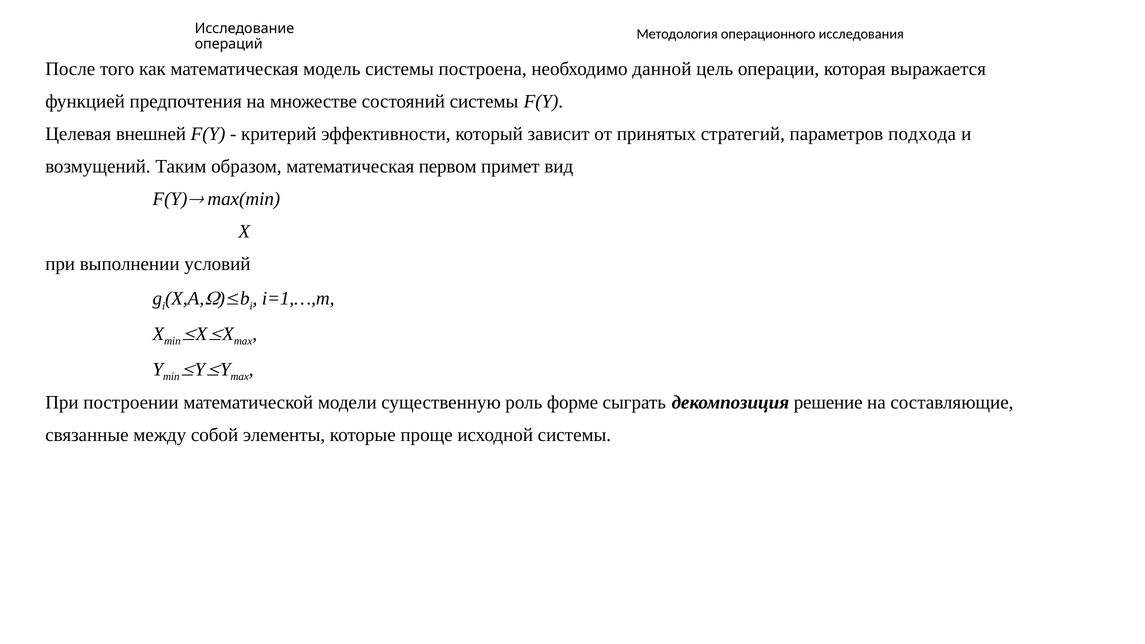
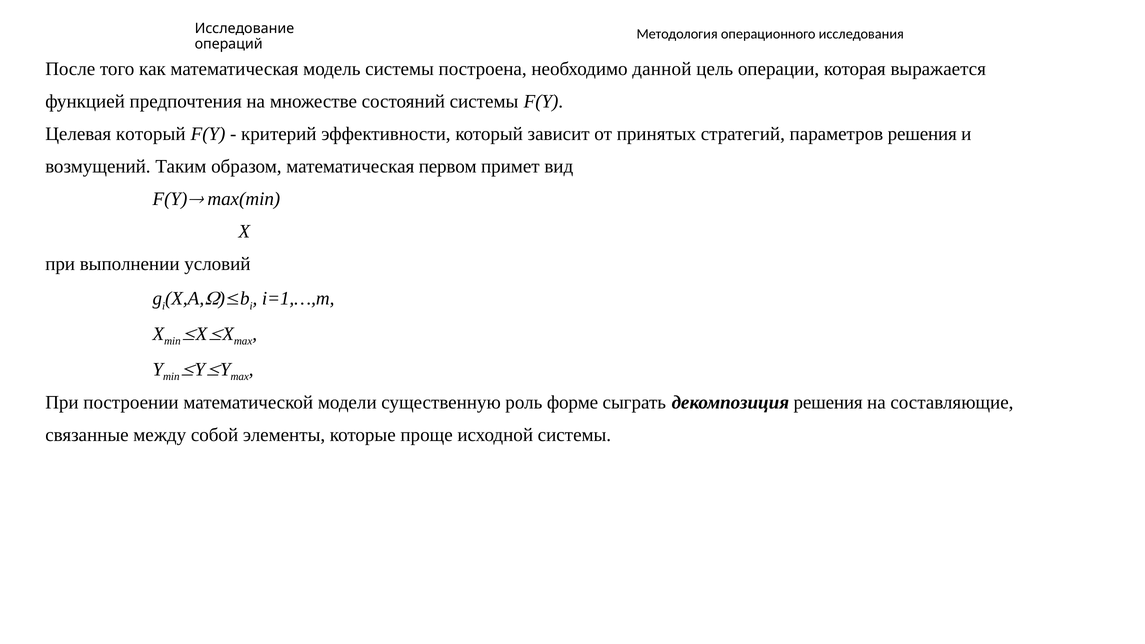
Целевая внешней: внешней -> который (151, 134)
параметров подхода: подхода -> решения (922, 134)
декомпозиция решение: решение -> решения (828, 402)
